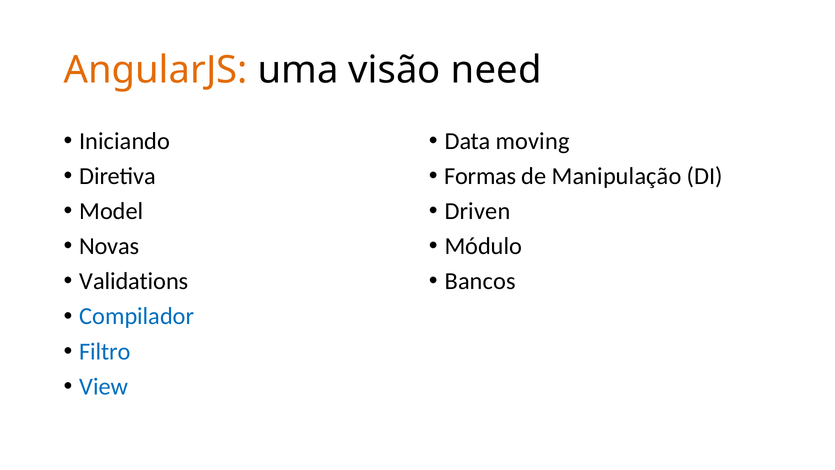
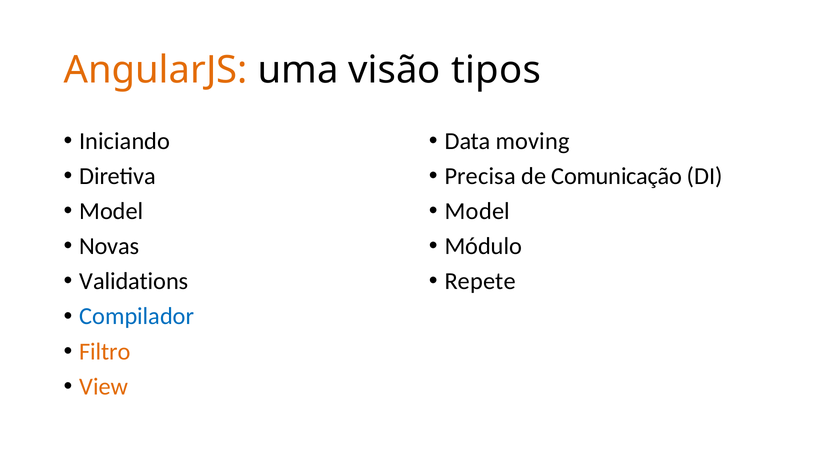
need: need -> tipos (496, 70)
Formas: Formas -> Precisa (480, 176)
Manipulação: Manipulação -> Comunicação (617, 176)
Driven: Driven -> Model (477, 211)
Bancos: Bancos -> Repete (480, 281)
Filtro colour: blue -> orange (105, 351)
View colour: blue -> orange (104, 386)
